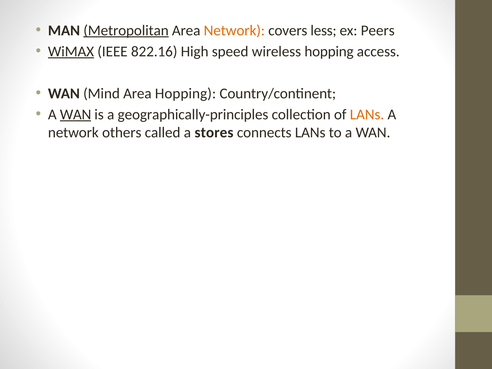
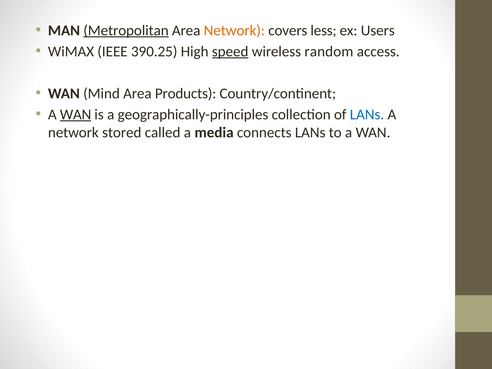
Peers: Peers -> Users (378, 30)
WiMAX underline: present -> none (71, 51)
822.16: 822.16 -> 390.25 (154, 51)
speed underline: none -> present (230, 51)
wireless hopping: hopping -> random (329, 51)
Area Hopping: Hopping -> Products (186, 93)
LANs colour: orange -> blue (367, 114)
others: others -> stored (122, 132)
stores: stores -> media (214, 132)
